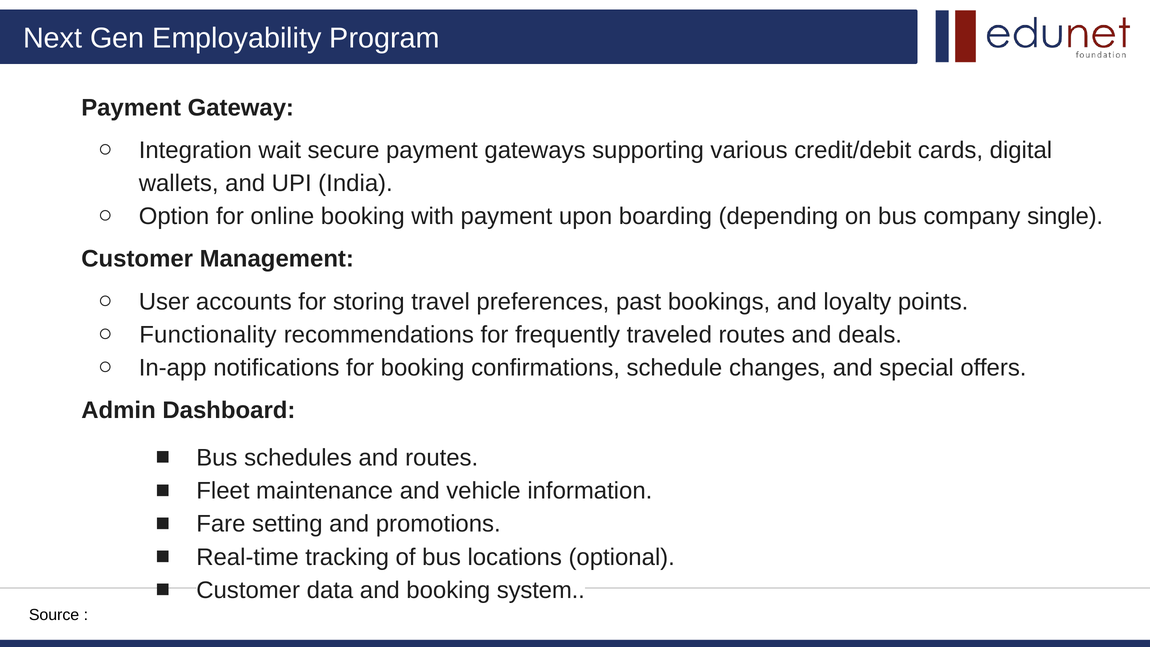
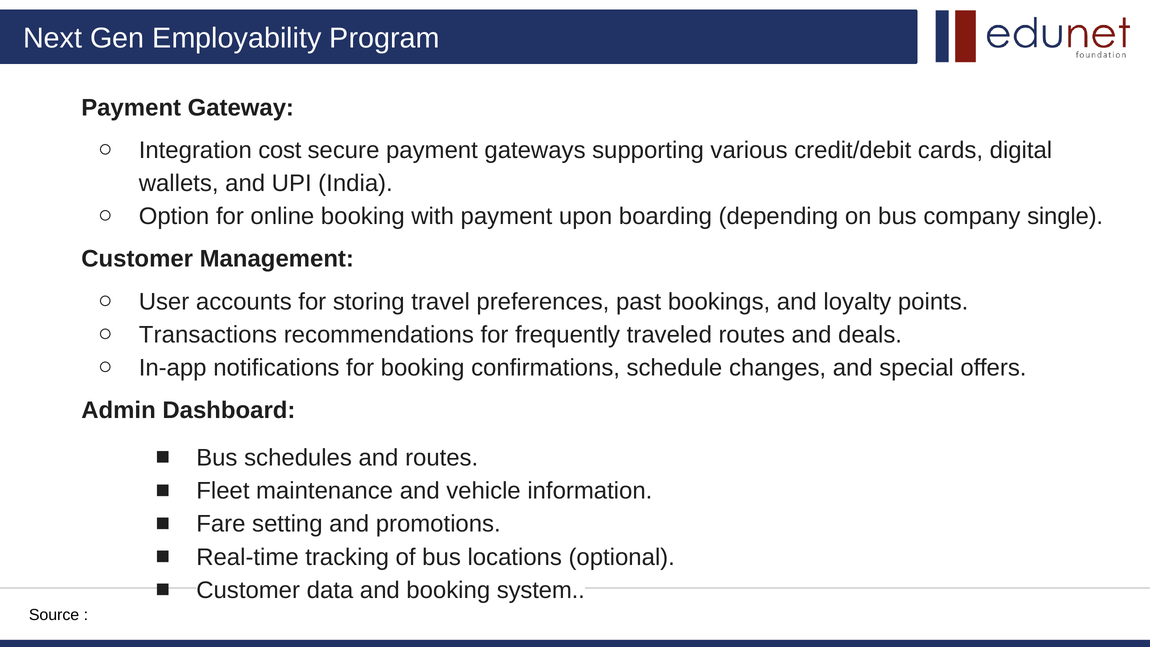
wait: wait -> cost (280, 150)
Functionality: Functionality -> Transactions (208, 335)
